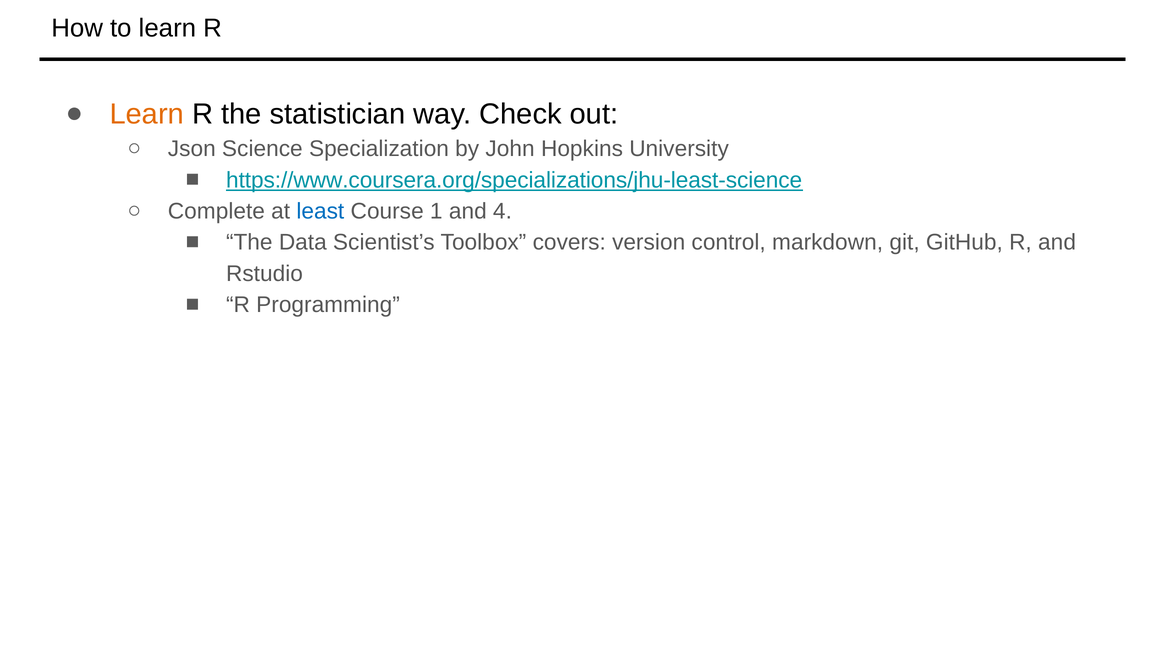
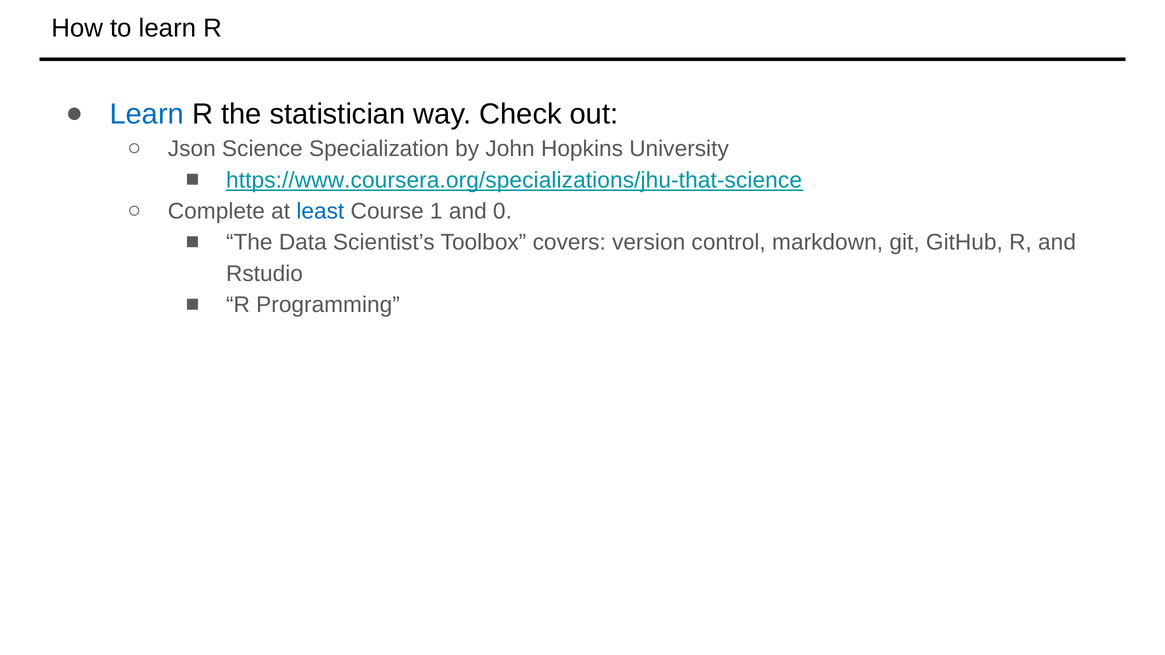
Learn colour: orange -> blue (147, 114)
https://www.coursera.org/specializations/jhu-least-science: https://www.coursera.org/specializations/jhu-least-science -> https://www.coursera.org/specializations/jhu-that-science (514, 180)
4: 4 -> 0 (502, 211)
